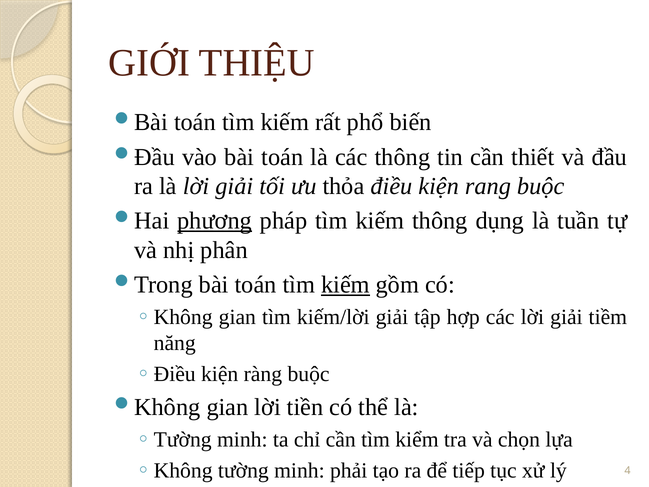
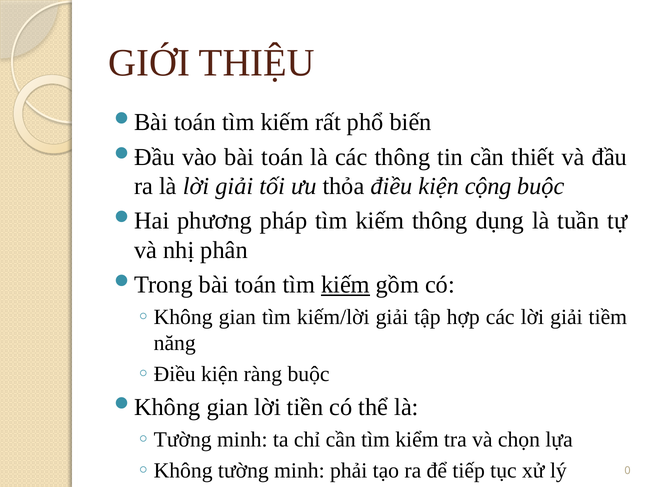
rang: rang -> cộng (488, 186)
phương underline: present -> none (215, 221)
4: 4 -> 0 (628, 471)
